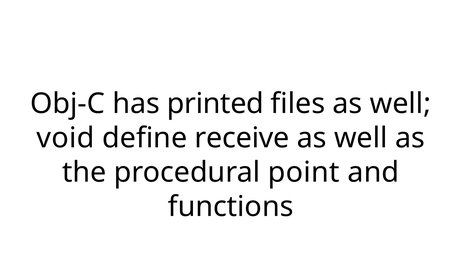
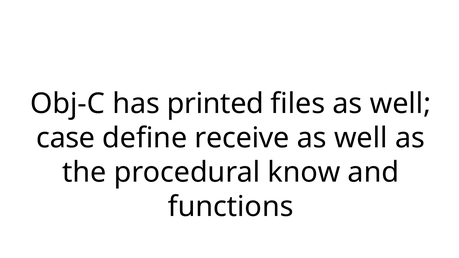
void: void -> case (66, 138)
point: point -> know (304, 172)
